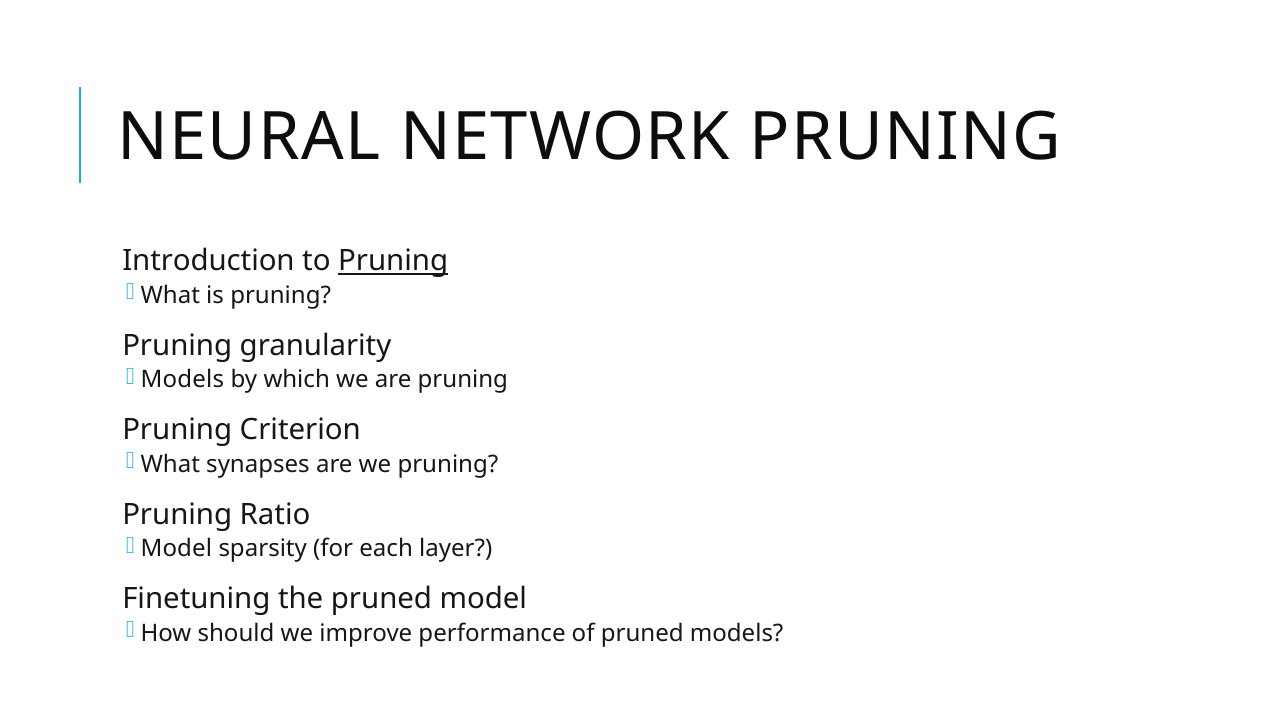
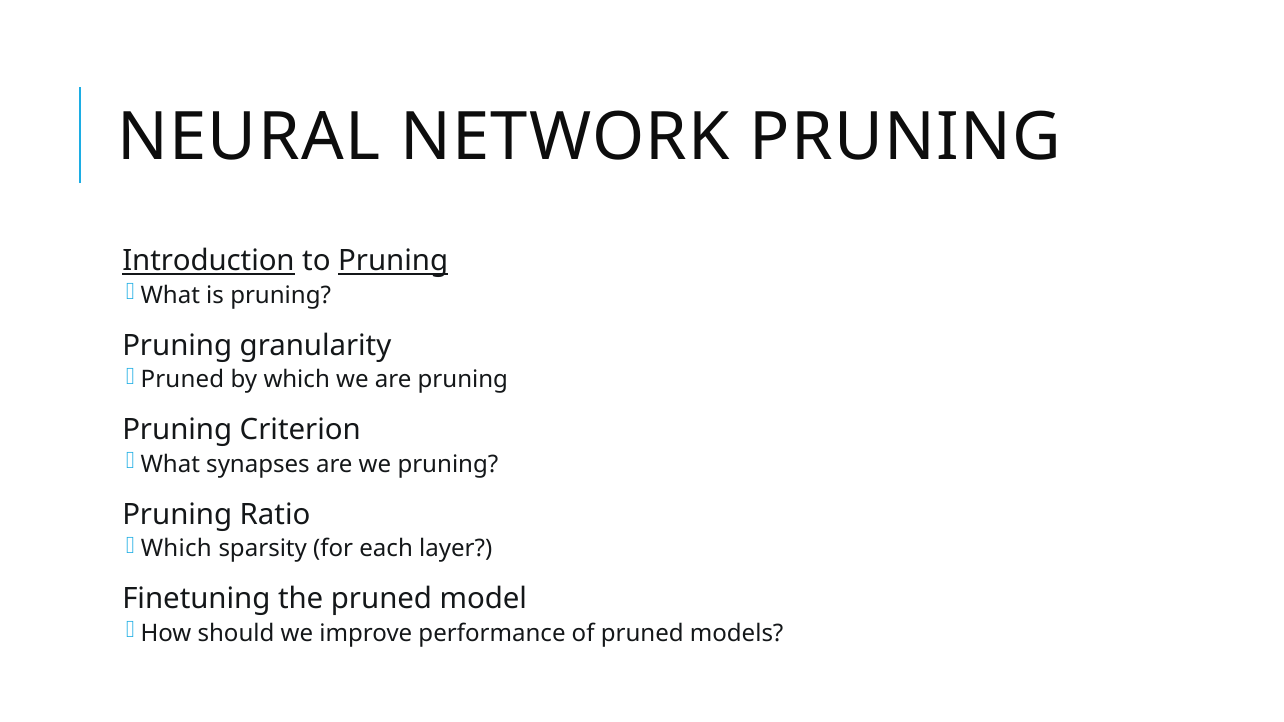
Introduction underline: none -> present (208, 261)
Models: Models -> Pruned (182, 380)
Model: Model -> Which (176, 549)
